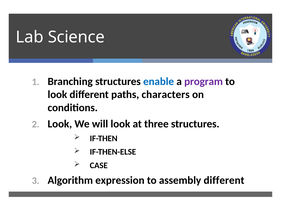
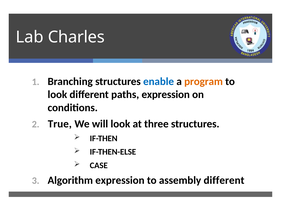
Science: Science -> Charles (76, 37)
program colour: purple -> orange (204, 81)
paths characters: characters -> expression (166, 94)
Look: Look -> True (60, 124)
